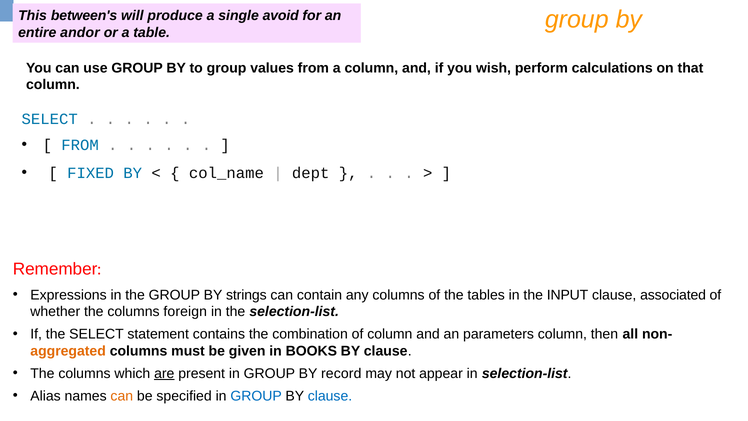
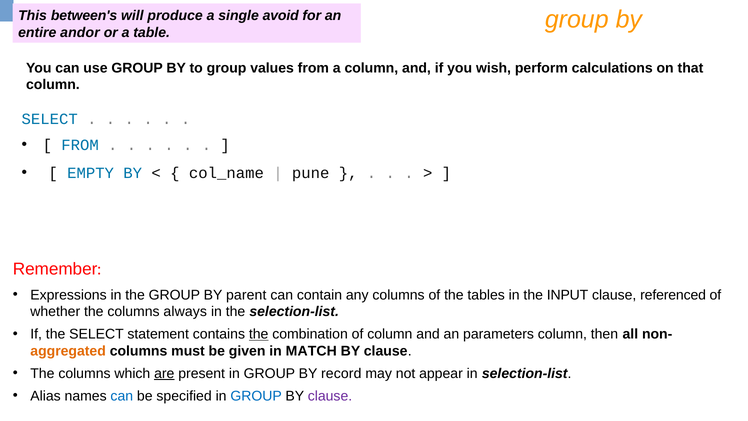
FIXED: FIXED -> EMPTY (91, 173)
dept: dept -> pune (311, 173)
strings: strings -> parent (246, 295)
associated: associated -> referenced (673, 295)
foreign: foreign -> always (185, 312)
the underline: none -> present (259, 334)
BOOKS: BOOKS -> MATCH (311, 351)
can colour: orange -> blue (122, 396)
clause colour: blue -> purple (330, 396)
